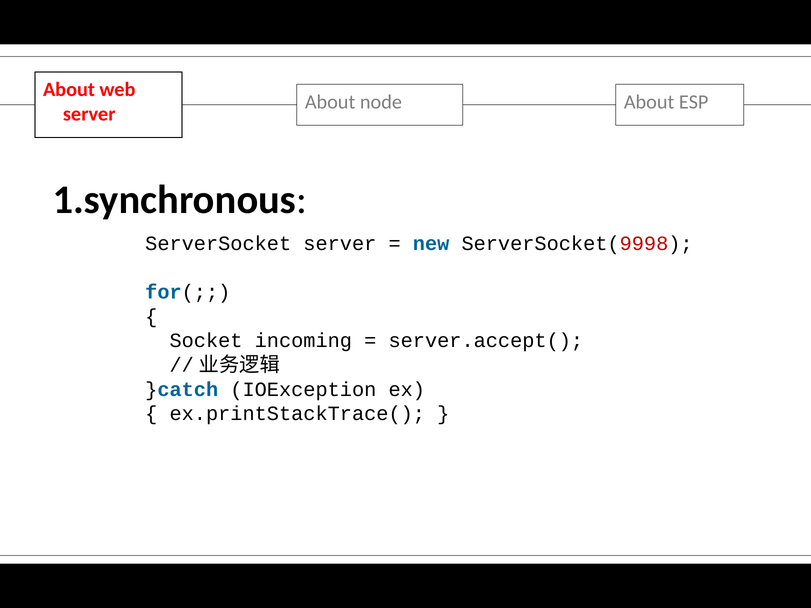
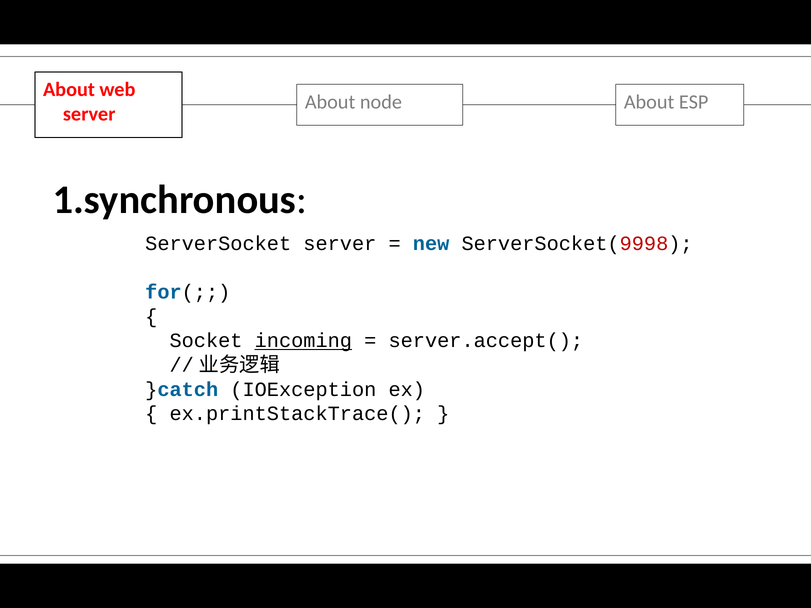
incoming underline: none -> present (303, 341)
